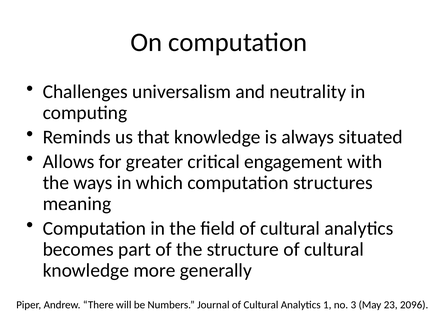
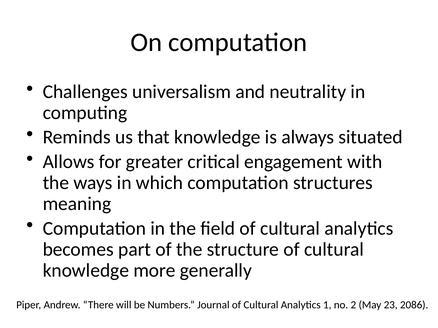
3: 3 -> 2 (353, 305)
2096: 2096 -> 2086 (414, 305)
